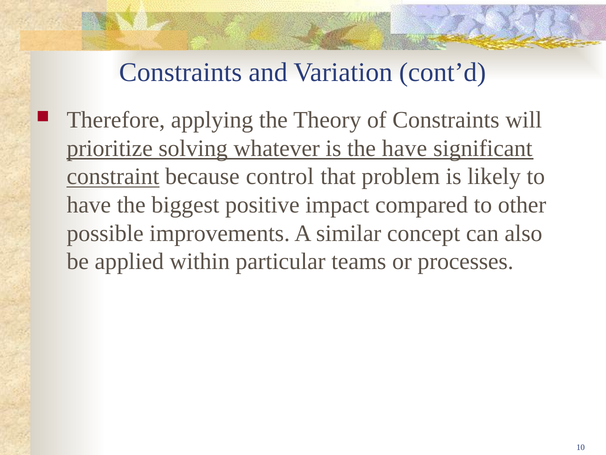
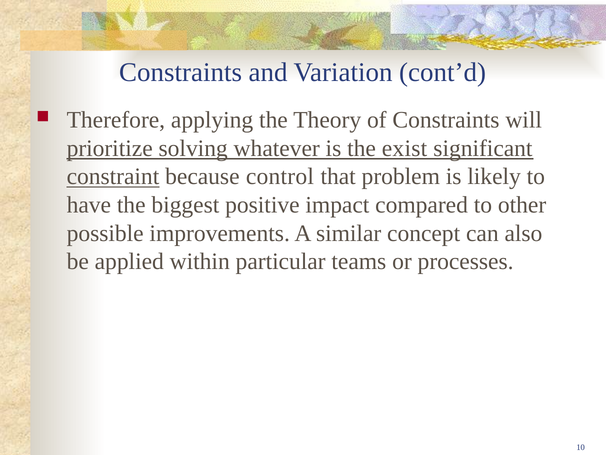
the have: have -> exist (405, 148)
